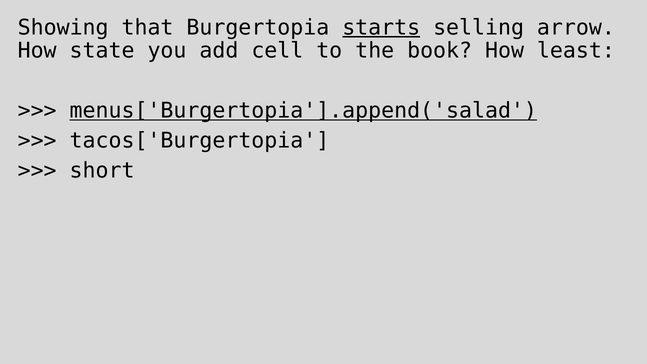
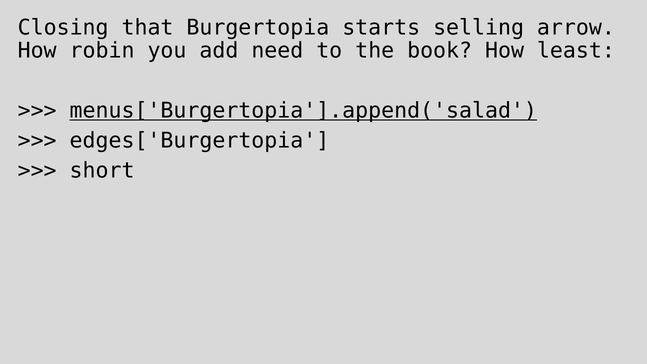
Showing: Showing -> Closing (63, 27)
starts underline: present -> none (381, 27)
state: state -> robin (102, 51)
cell: cell -> need (277, 51)
tacos['Burgertopia: tacos['Burgertopia -> edges['Burgertopia (199, 141)
